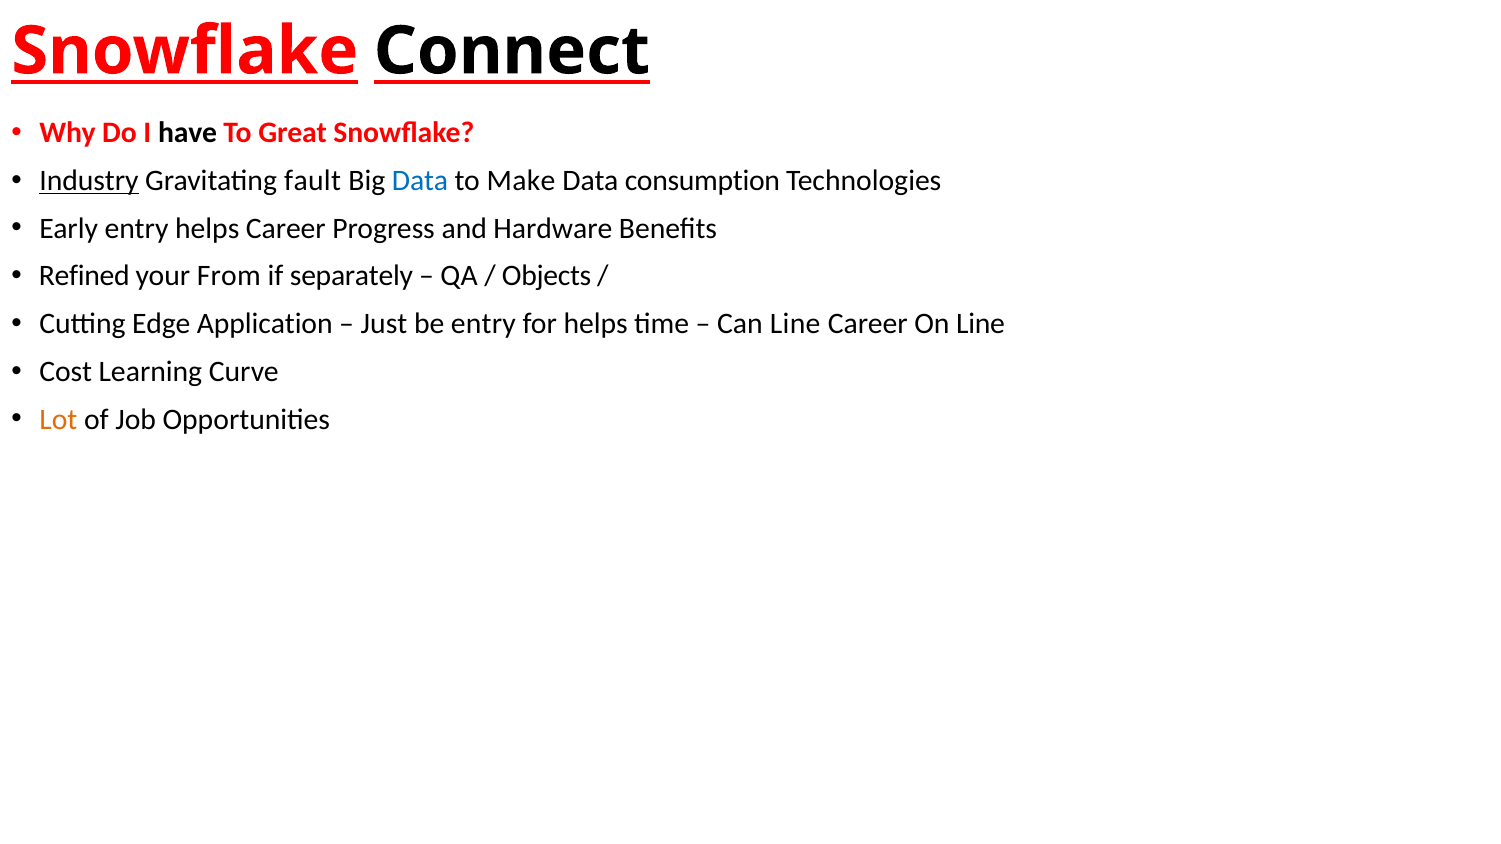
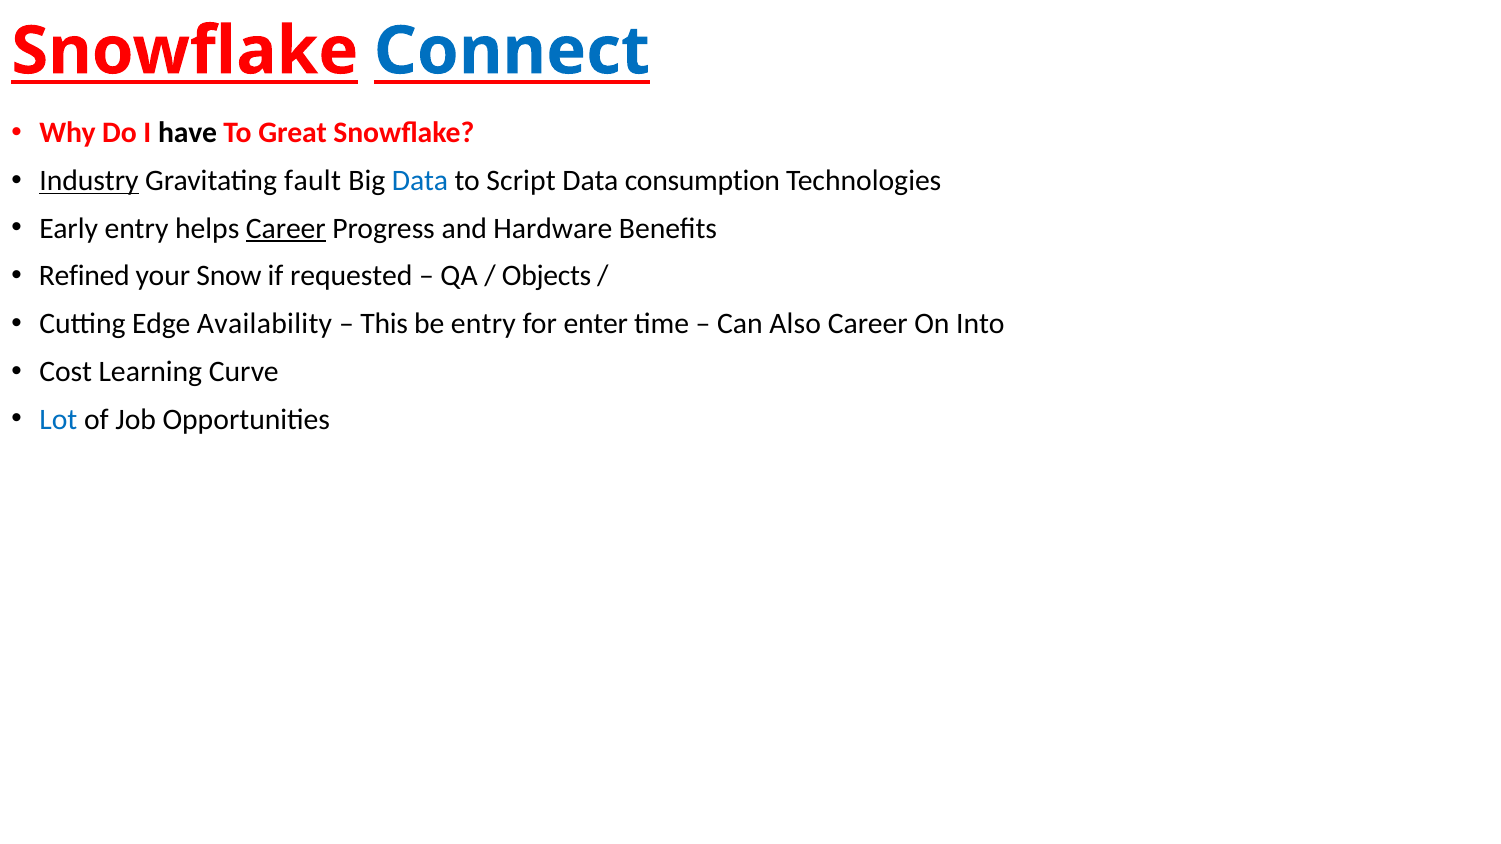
Connect colour: black -> blue (512, 51)
Make: Make -> Script (521, 181)
Career underline: none -> present (286, 228)
From: From -> Snow (229, 276)
separately: separately -> requested (351, 276)
Application: Application -> Availability (265, 324)
Just: Just -> This (384, 324)
for helps: helps -> enter (596, 324)
Can Line: Line -> Also (795, 324)
On Line: Line -> Into (980, 324)
Lot colour: orange -> blue (58, 419)
